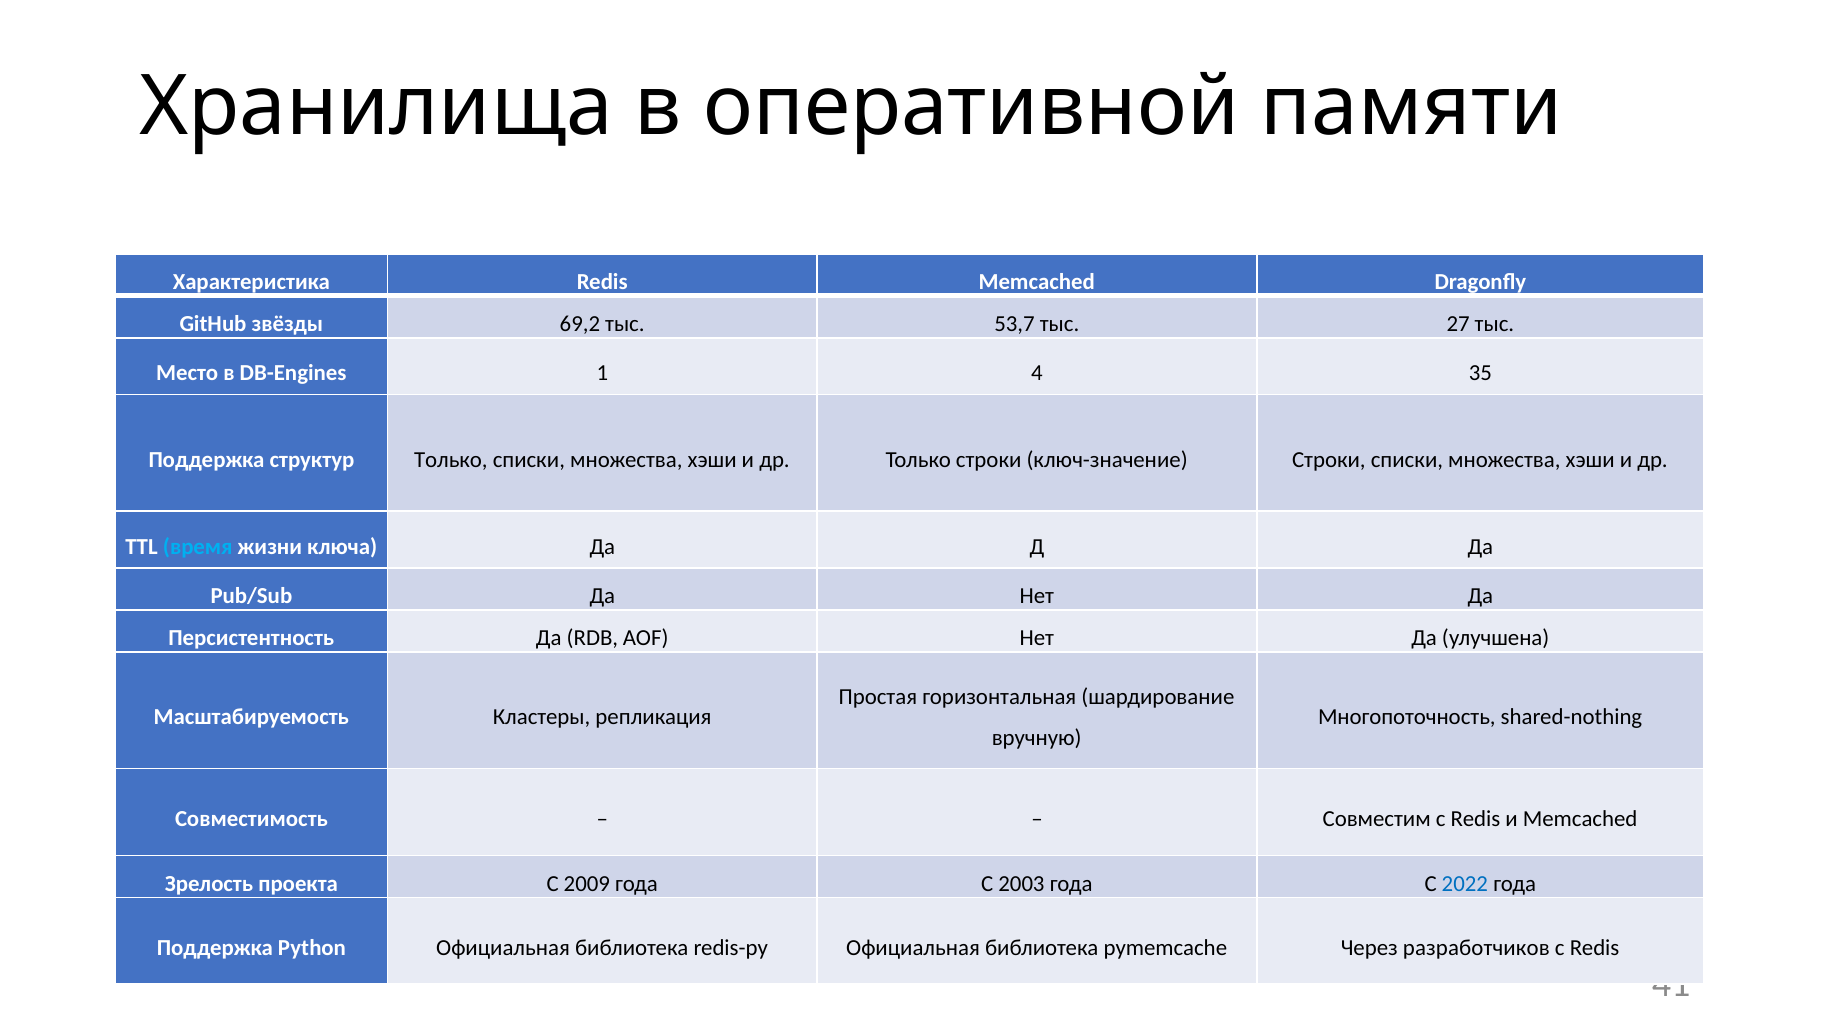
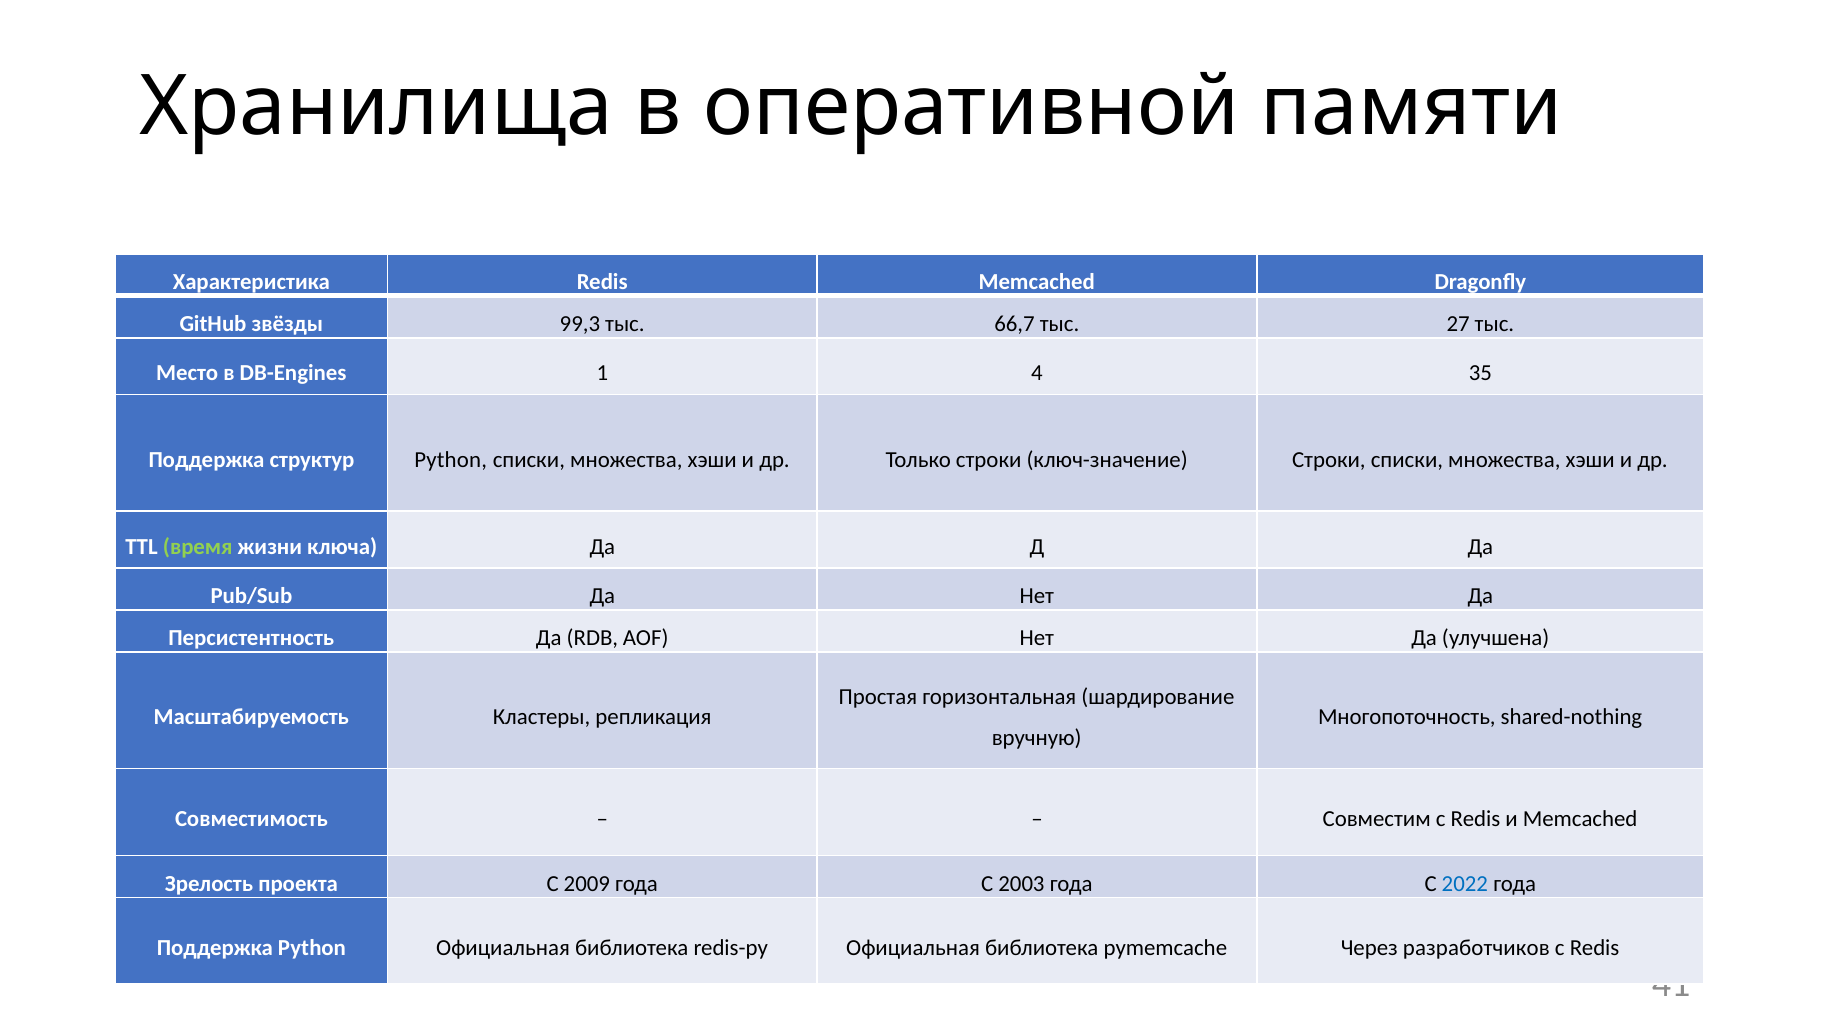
69,2: 69,2 -> 99,3 (580, 324)
53,7: 53,7 -> 66,7 (1015, 324)
структур Только: Только -> Python (451, 460)
время colour: light blue -> light green (198, 546)
